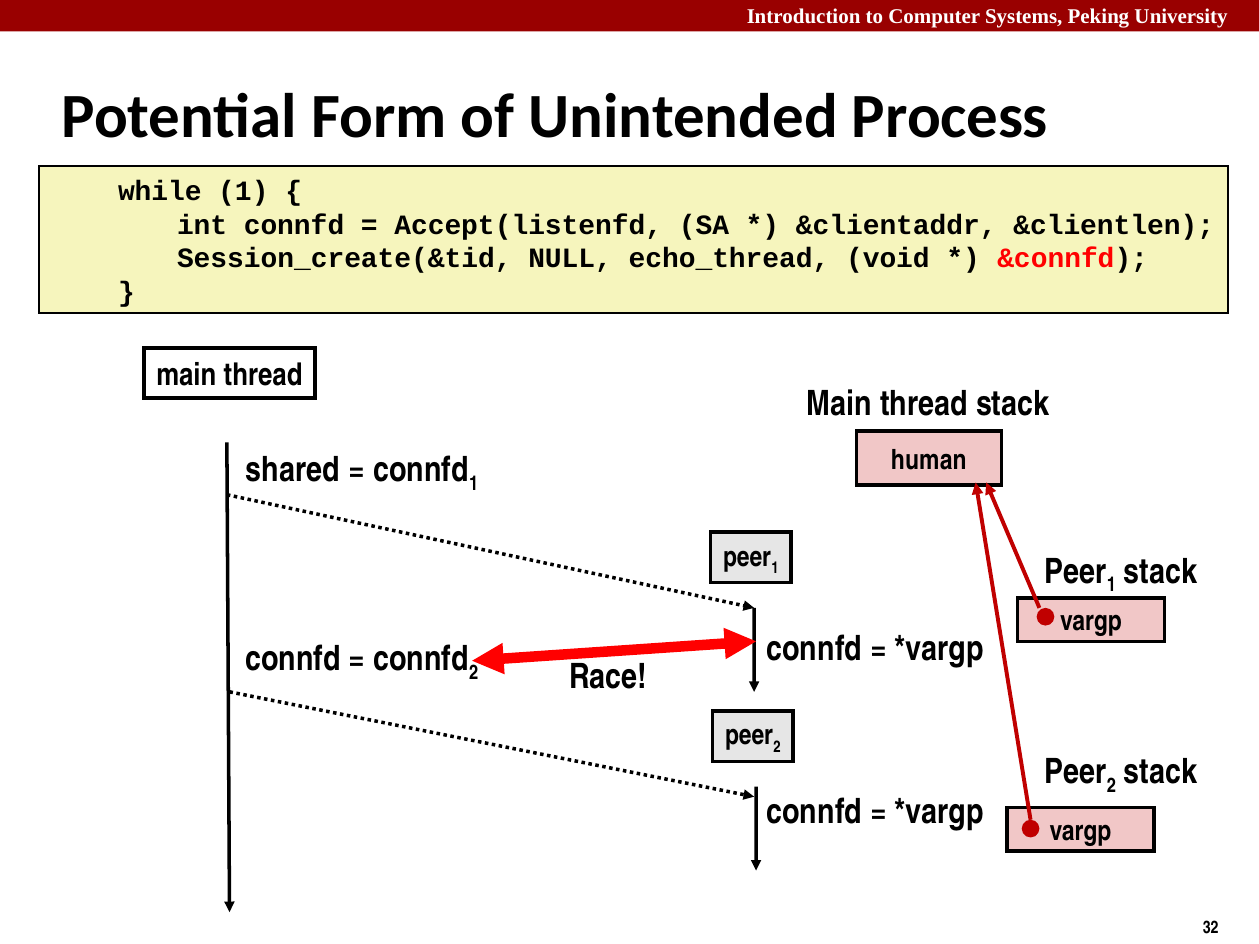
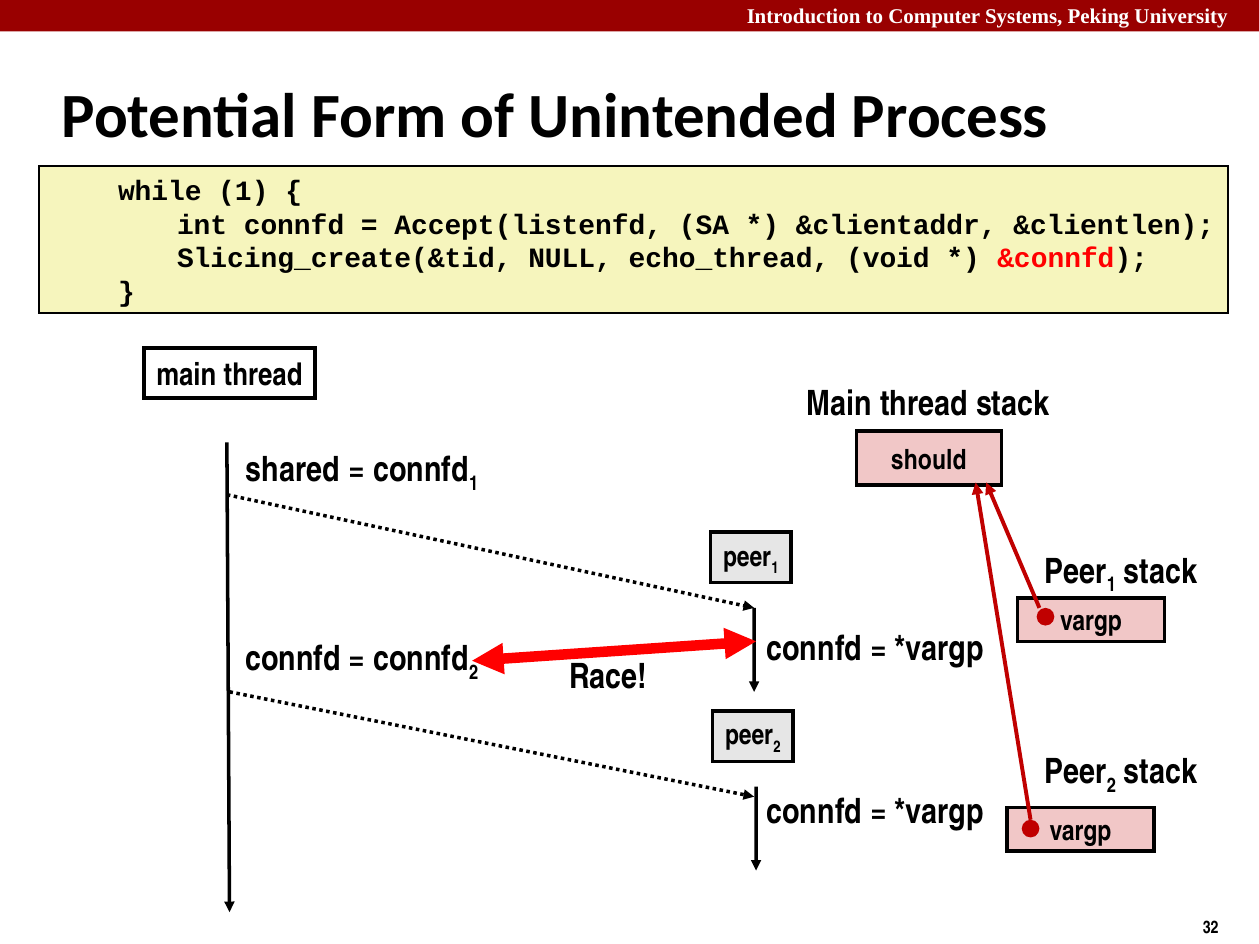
Session_create(&tid: Session_create(&tid -> Slicing_create(&tid (344, 258)
human: human -> should (929, 460)
